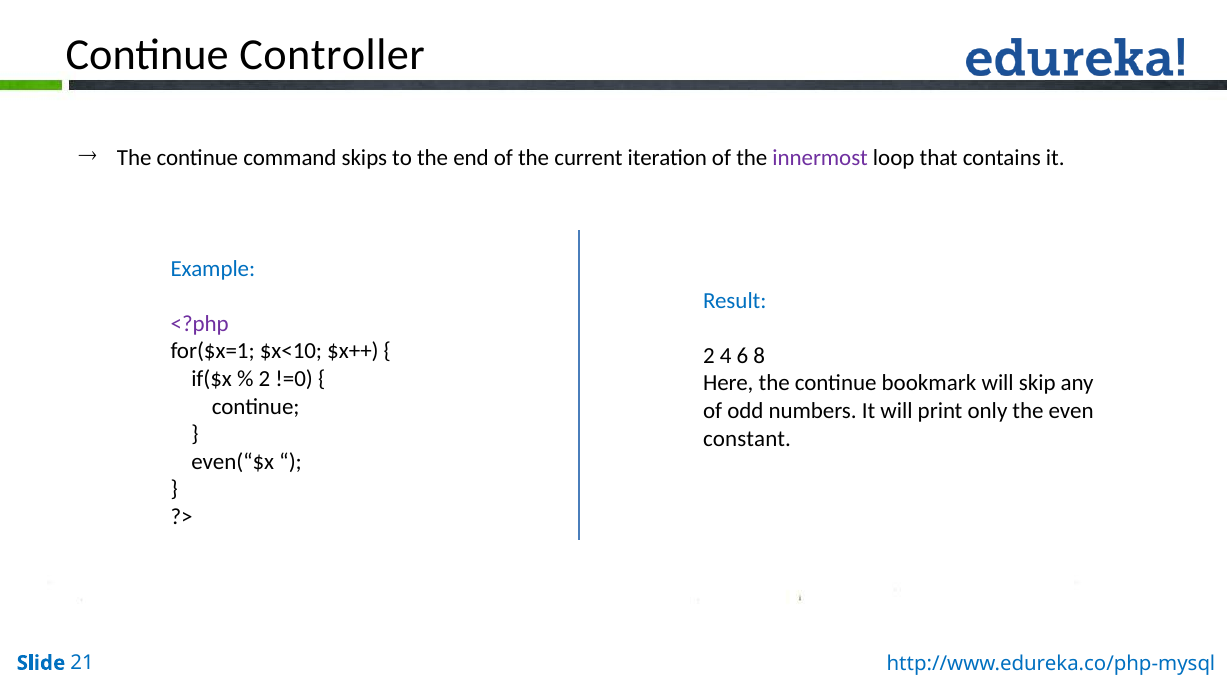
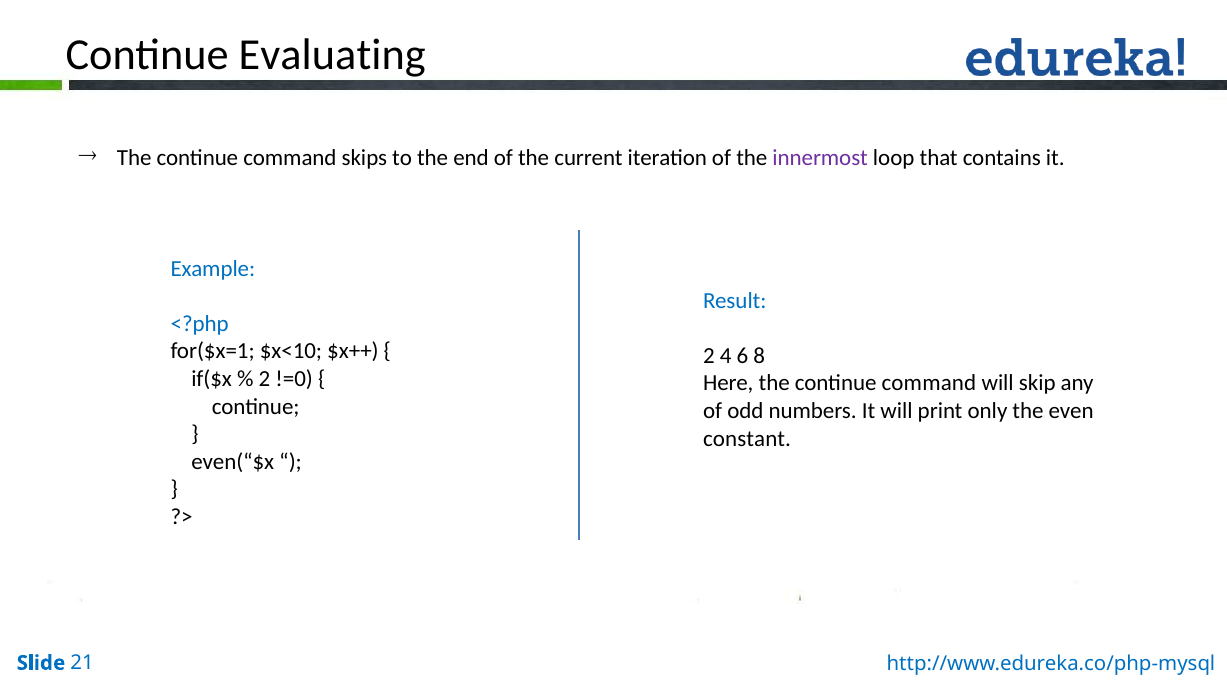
Controller: Controller -> Evaluating (332, 55)
<?php colour: purple -> blue (200, 324)
Here the continue bookmark: bookmark -> command (929, 383)
